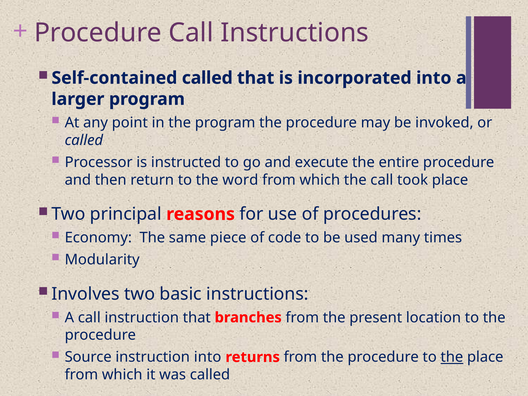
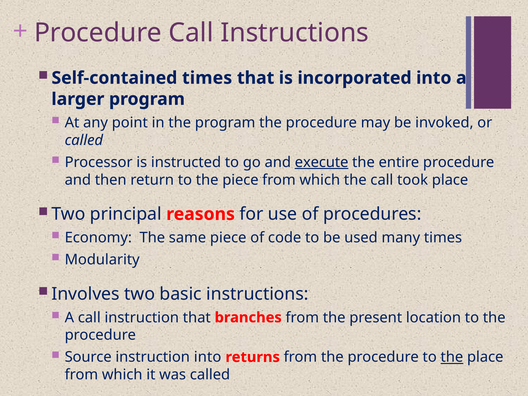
Self-contained called: called -> times (207, 78)
execute underline: none -> present (322, 162)
the word: word -> piece (240, 180)
